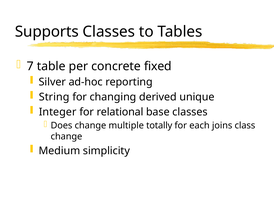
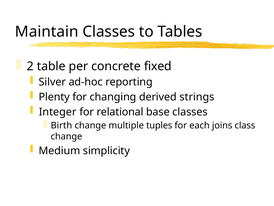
Supports: Supports -> Maintain (47, 32)
7: 7 -> 2 (30, 66)
String: String -> Plenty (54, 97)
unique: unique -> strings (197, 97)
Does: Does -> Birth (61, 125)
totally: totally -> tuples (159, 125)
